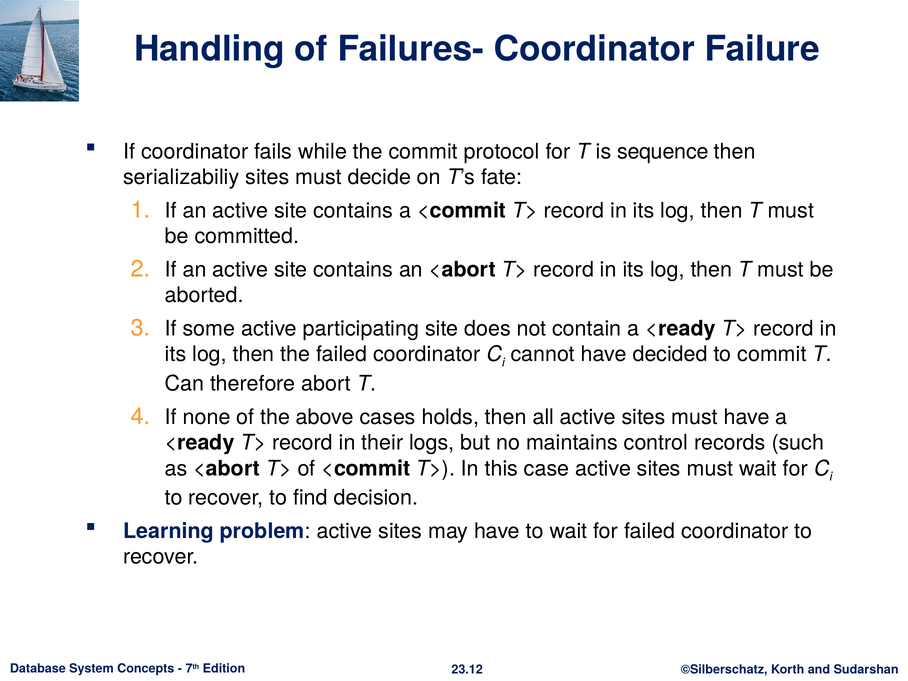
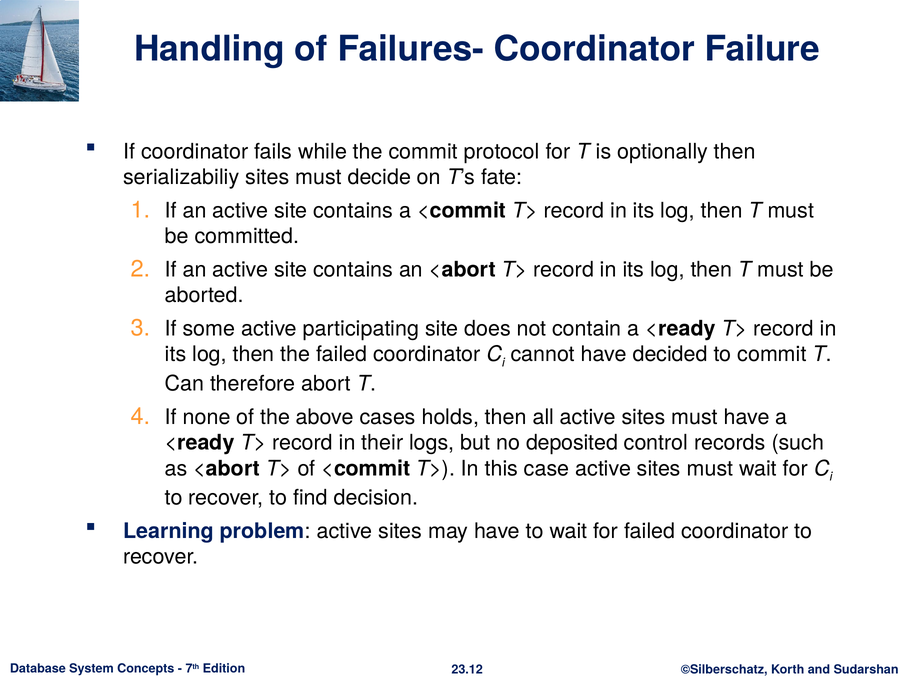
sequence: sequence -> optionally (663, 151)
maintains: maintains -> deposited (572, 443)
